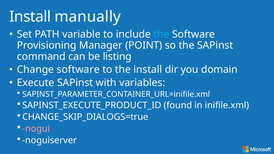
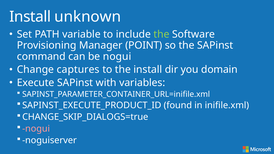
manually: manually -> unknown (88, 17)
the colour: light blue -> light green (162, 34)
be listing: listing -> nogui (117, 57)
Change software: software -> captures (78, 70)
